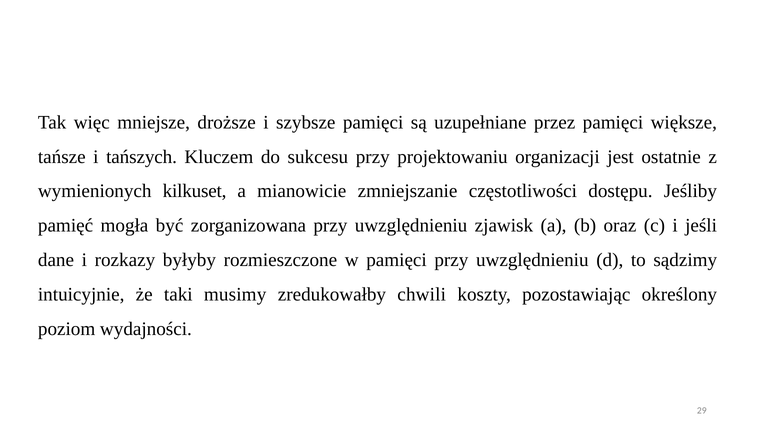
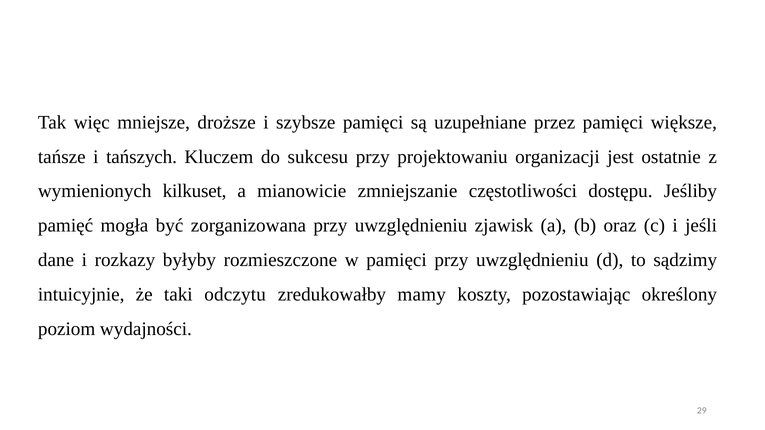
musimy: musimy -> odczytu (235, 295)
chwili: chwili -> mamy (422, 295)
